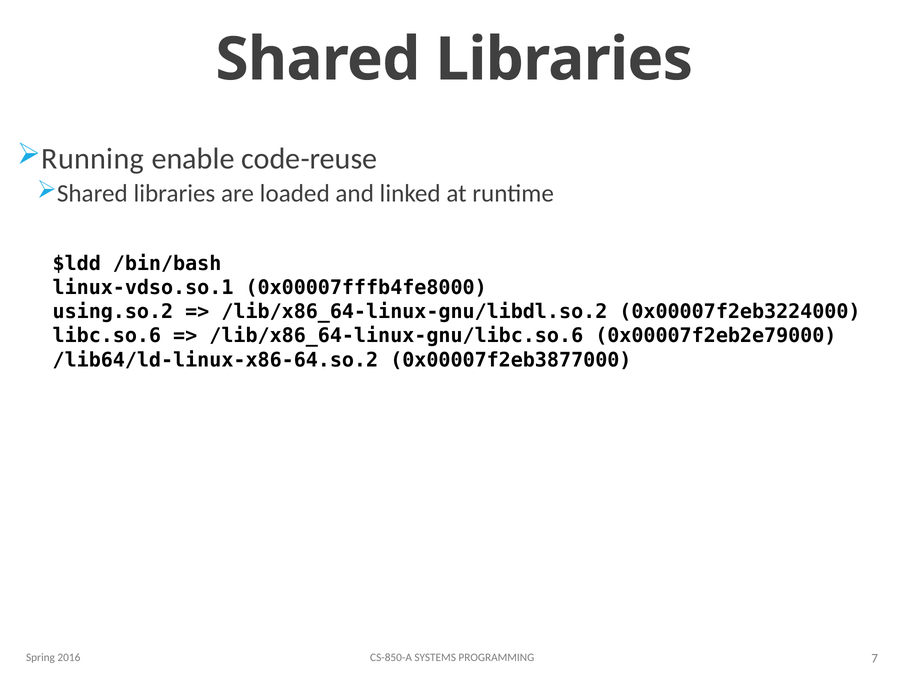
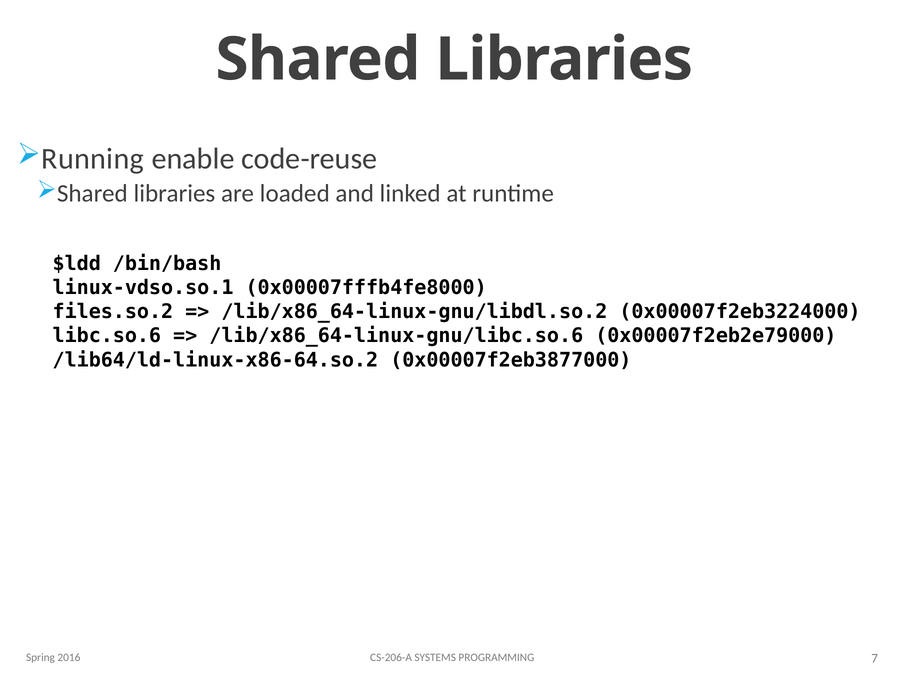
using.so.2: using.so.2 -> files.so.2 (113, 312)
CS-850-A: CS-850-A -> CS-206-A (391, 657)
